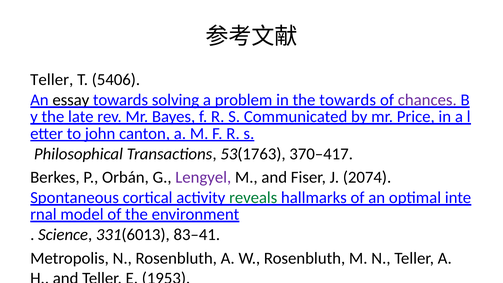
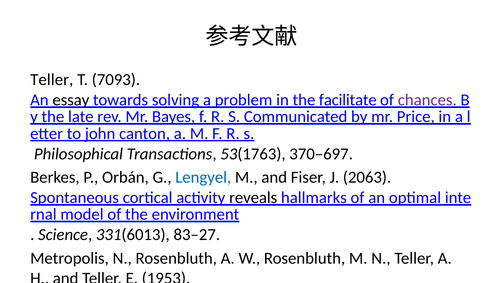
5406: 5406 -> 7093 (116, 80)
the towards: towards -> facilitate (348, 100)
370–417: 370–417 -> 370–697 (321, 154)
Lengyel colour: purple -> blue (203, 177)
2074: 2074 -> 2063 (367, 177)
reveals colour: green -> black (253, 197)
83–41: 83–41 -> 83–27 (197, 235)
